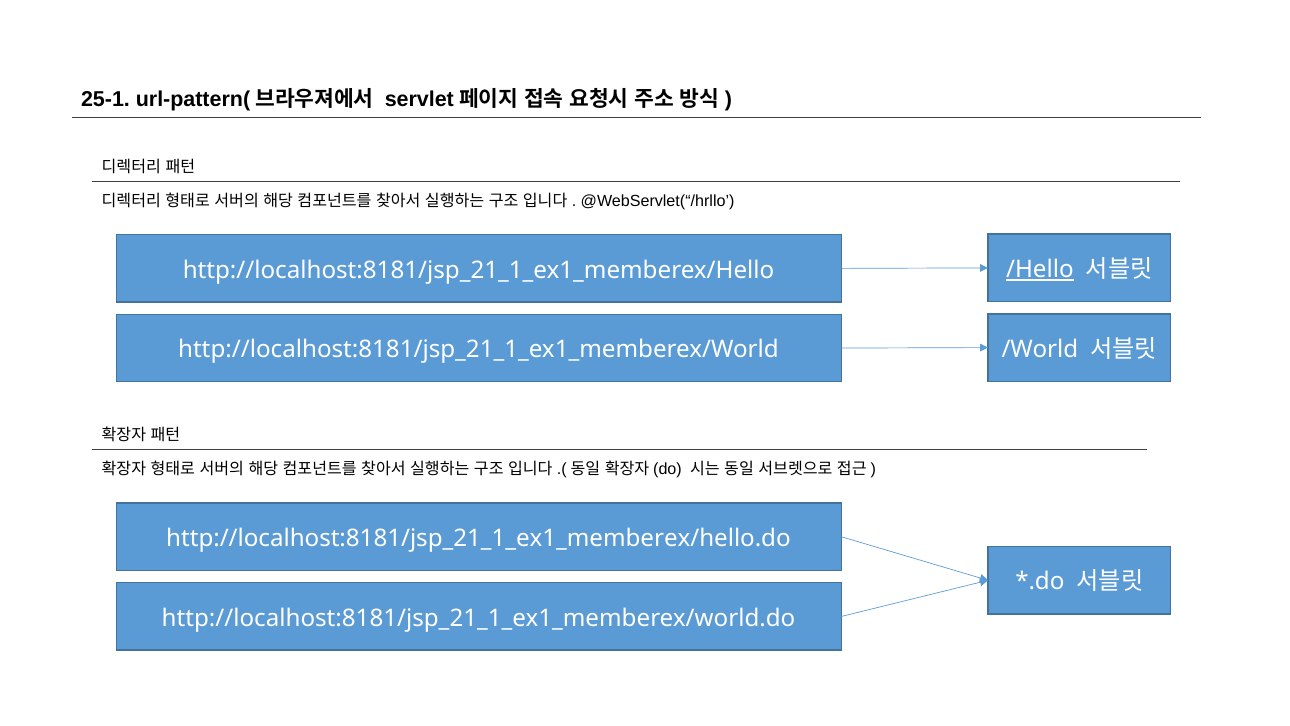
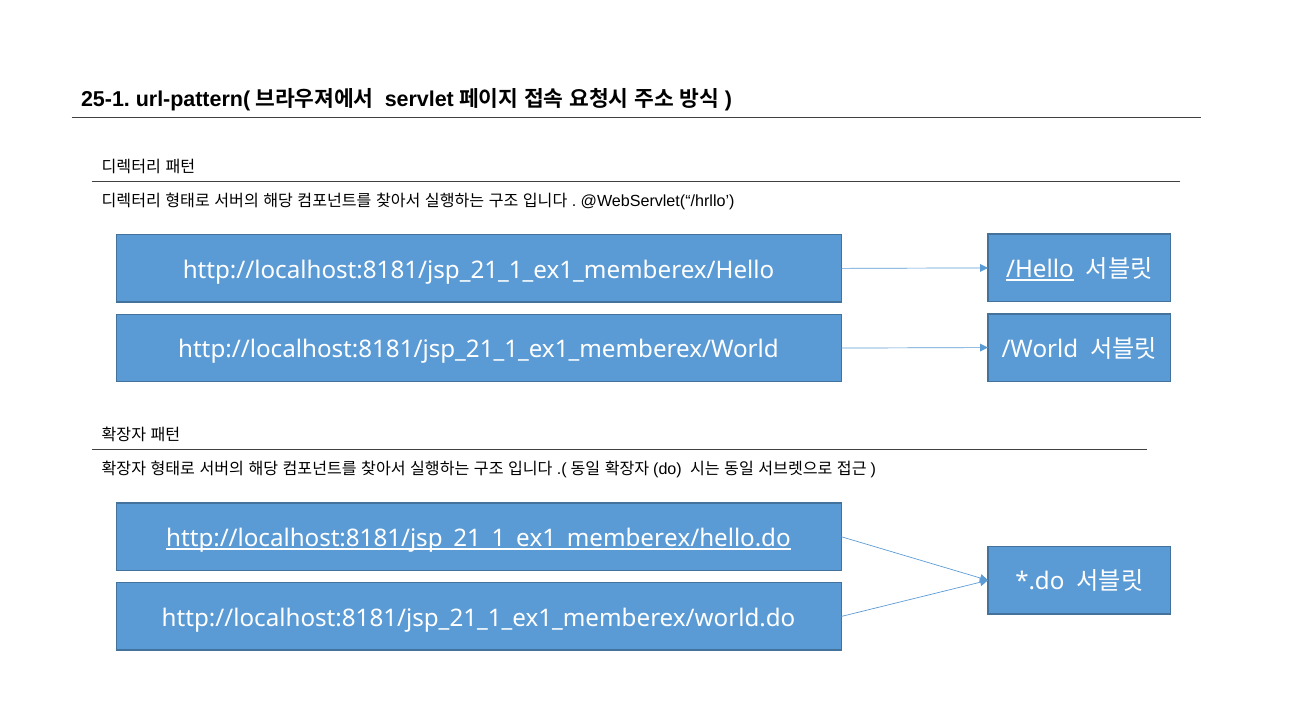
http://localhost:8181/jsp_21_1_ex1_memberex/hello.do underline: none -> present (478, 538)
